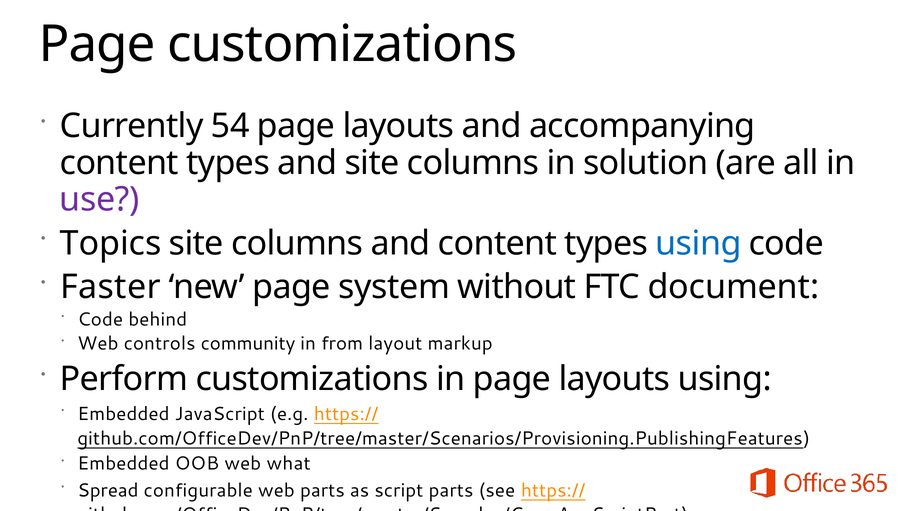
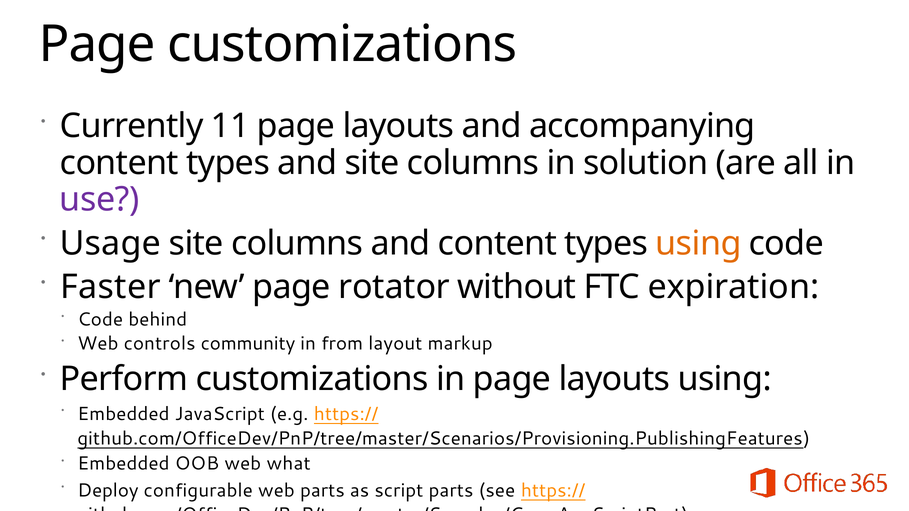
54: 54 -> 11 (230, 126)
Topics: Topics -> Usage (111, 244)
using colour: blue -> orange (698, 244)
system: system -> rotator (394, 287)
document: document -> expiration (733, 287)
Spread: Spread -> Deploy (108, 491)
